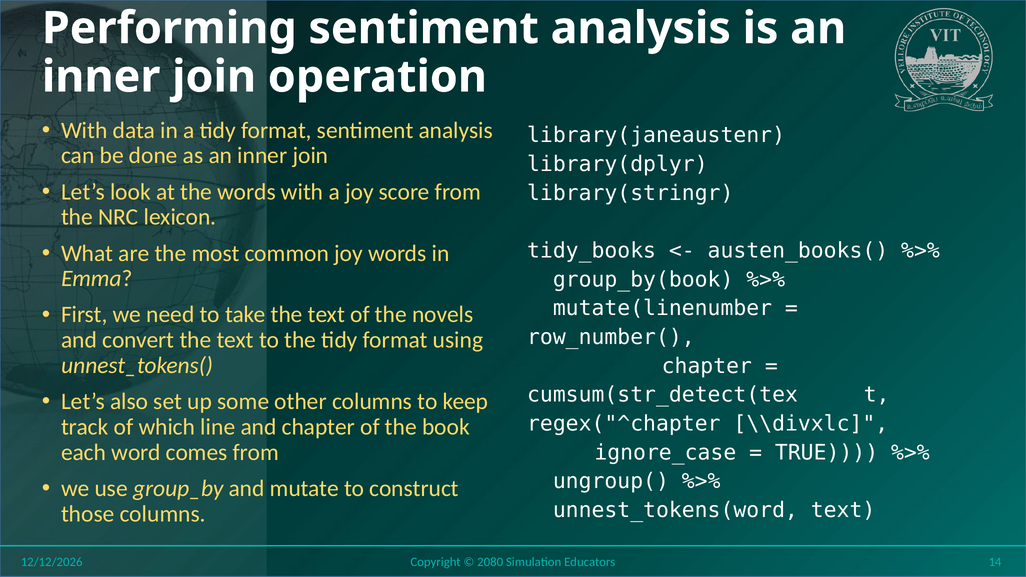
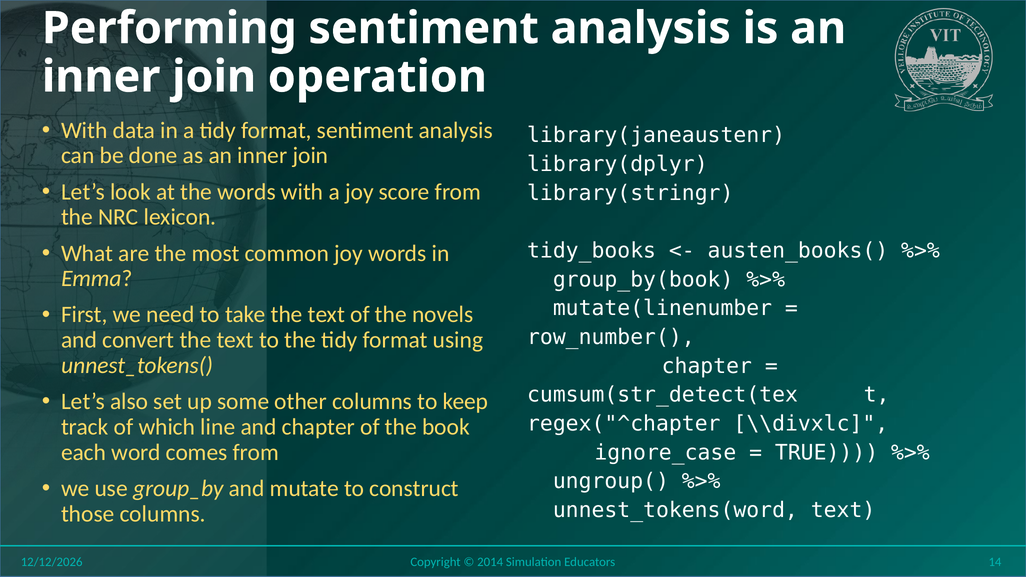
2080: 2080 -> 2014 (490, 562)
